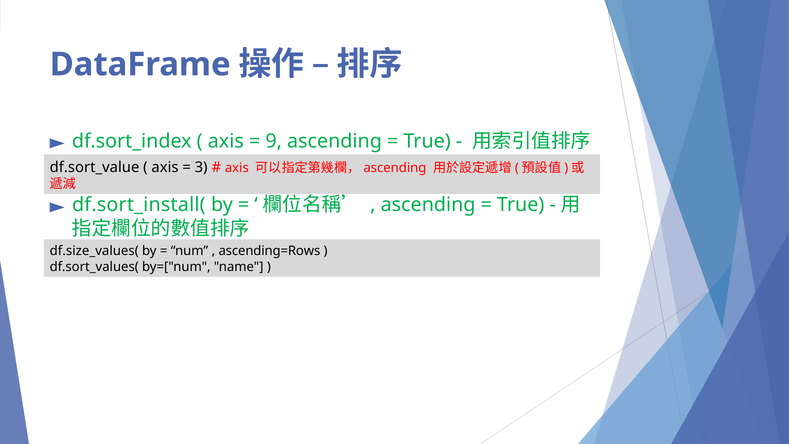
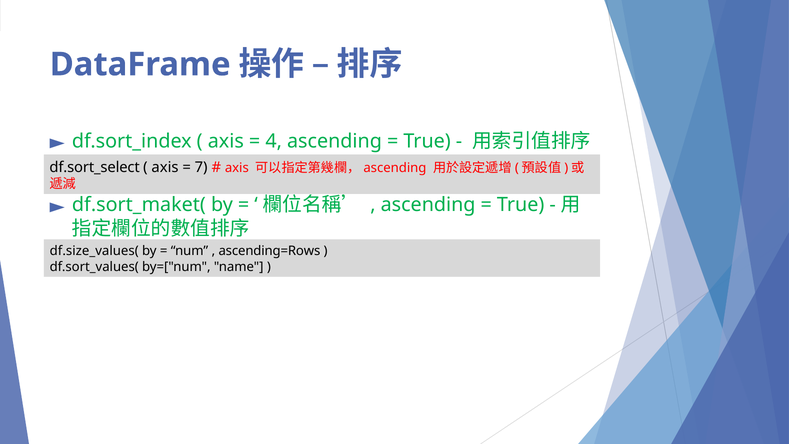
9: 9 -> 4 (274, 141)
df.sort_value: df.sort_value -> df.sort_select (95, 167)
3: 3 -> 7 (201, 167)
df.sort_install(: df.sort_install( -> df.sort_maket( (139, 205)
